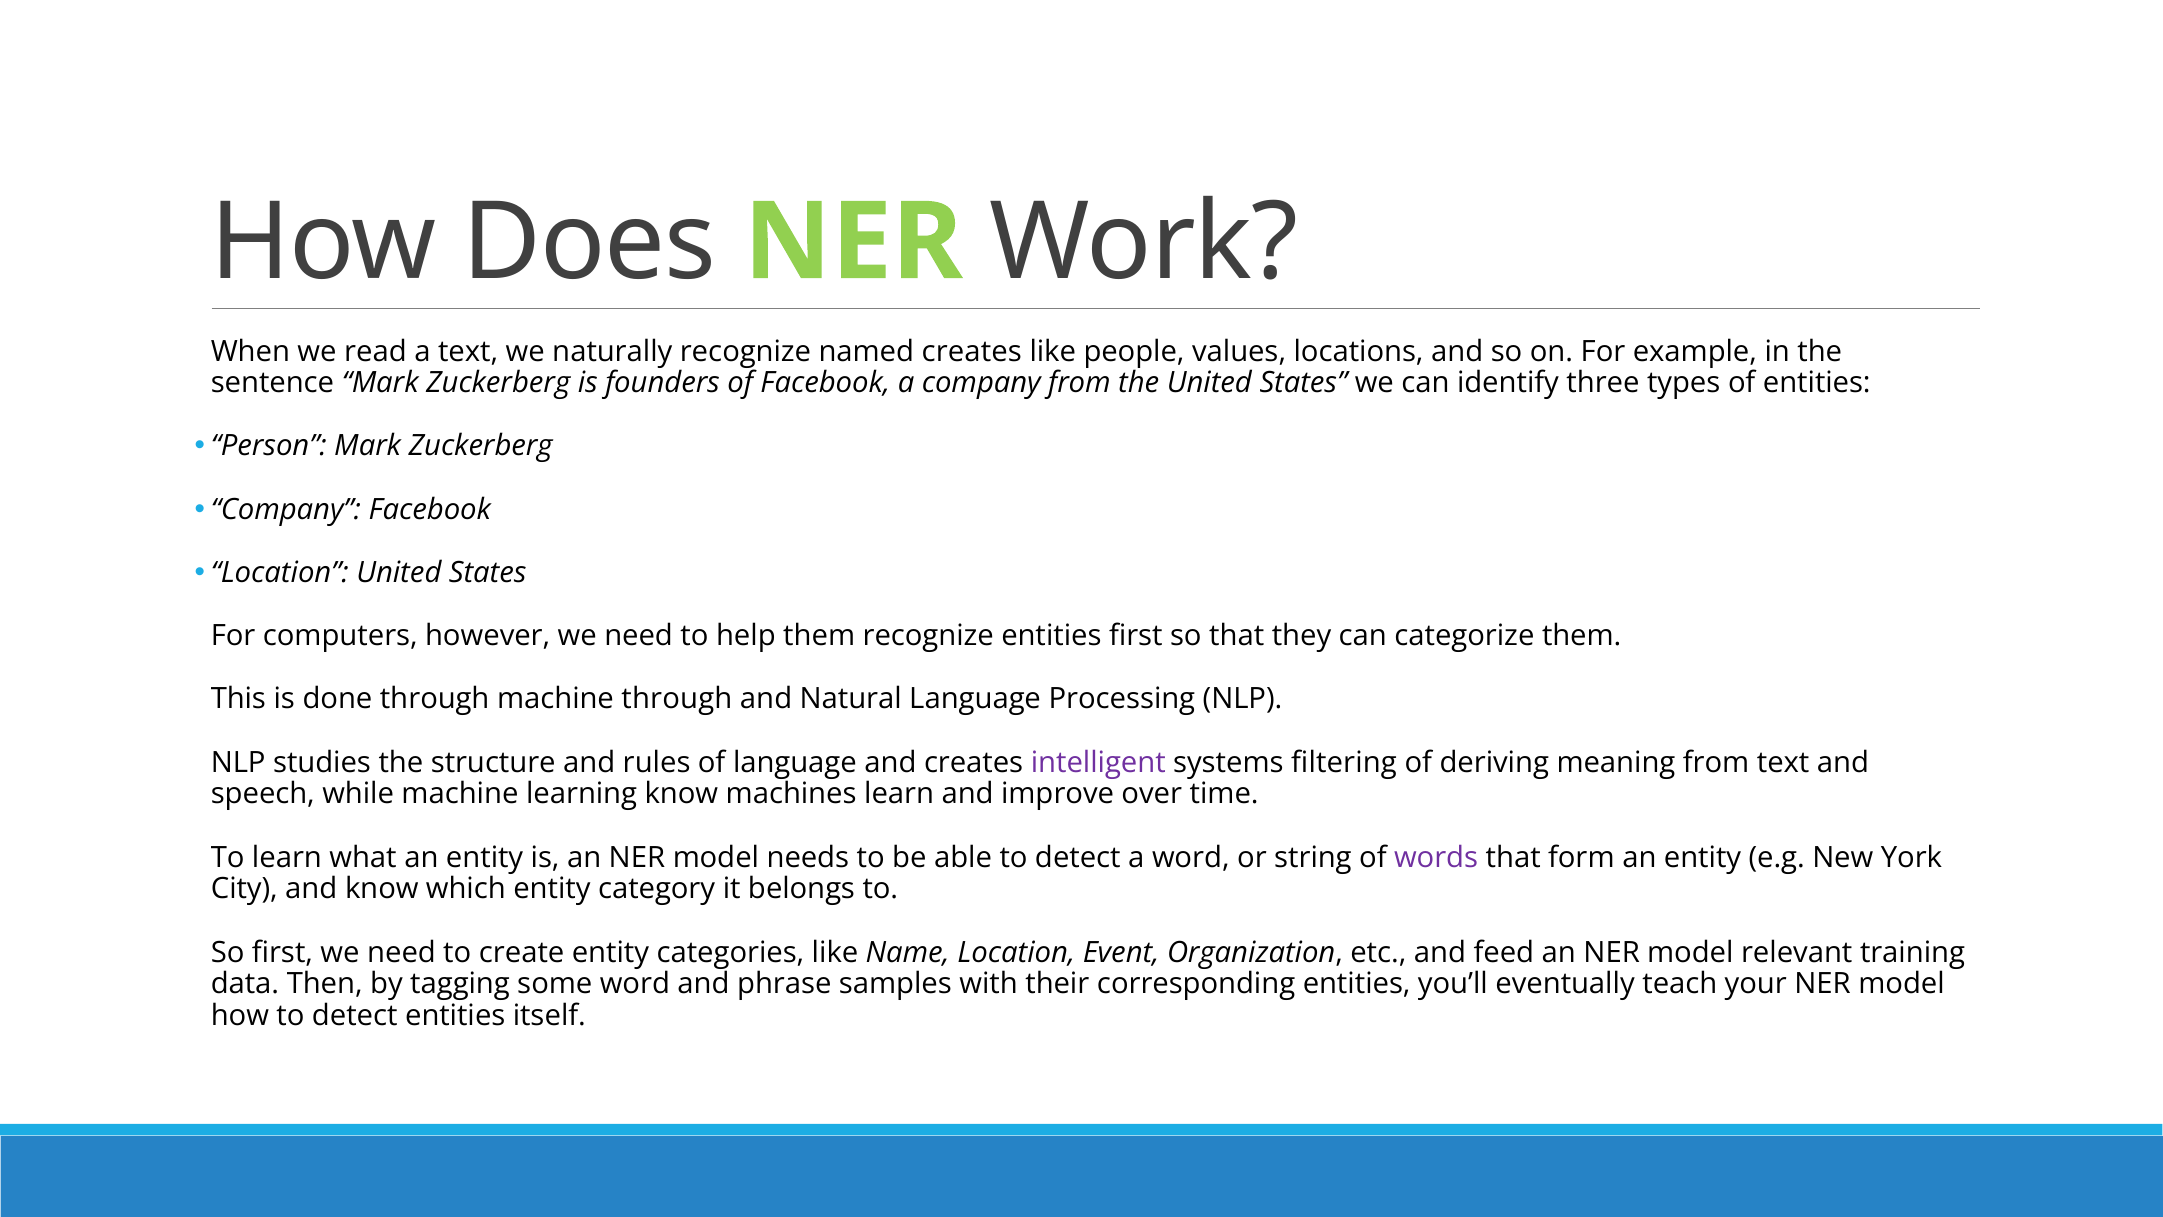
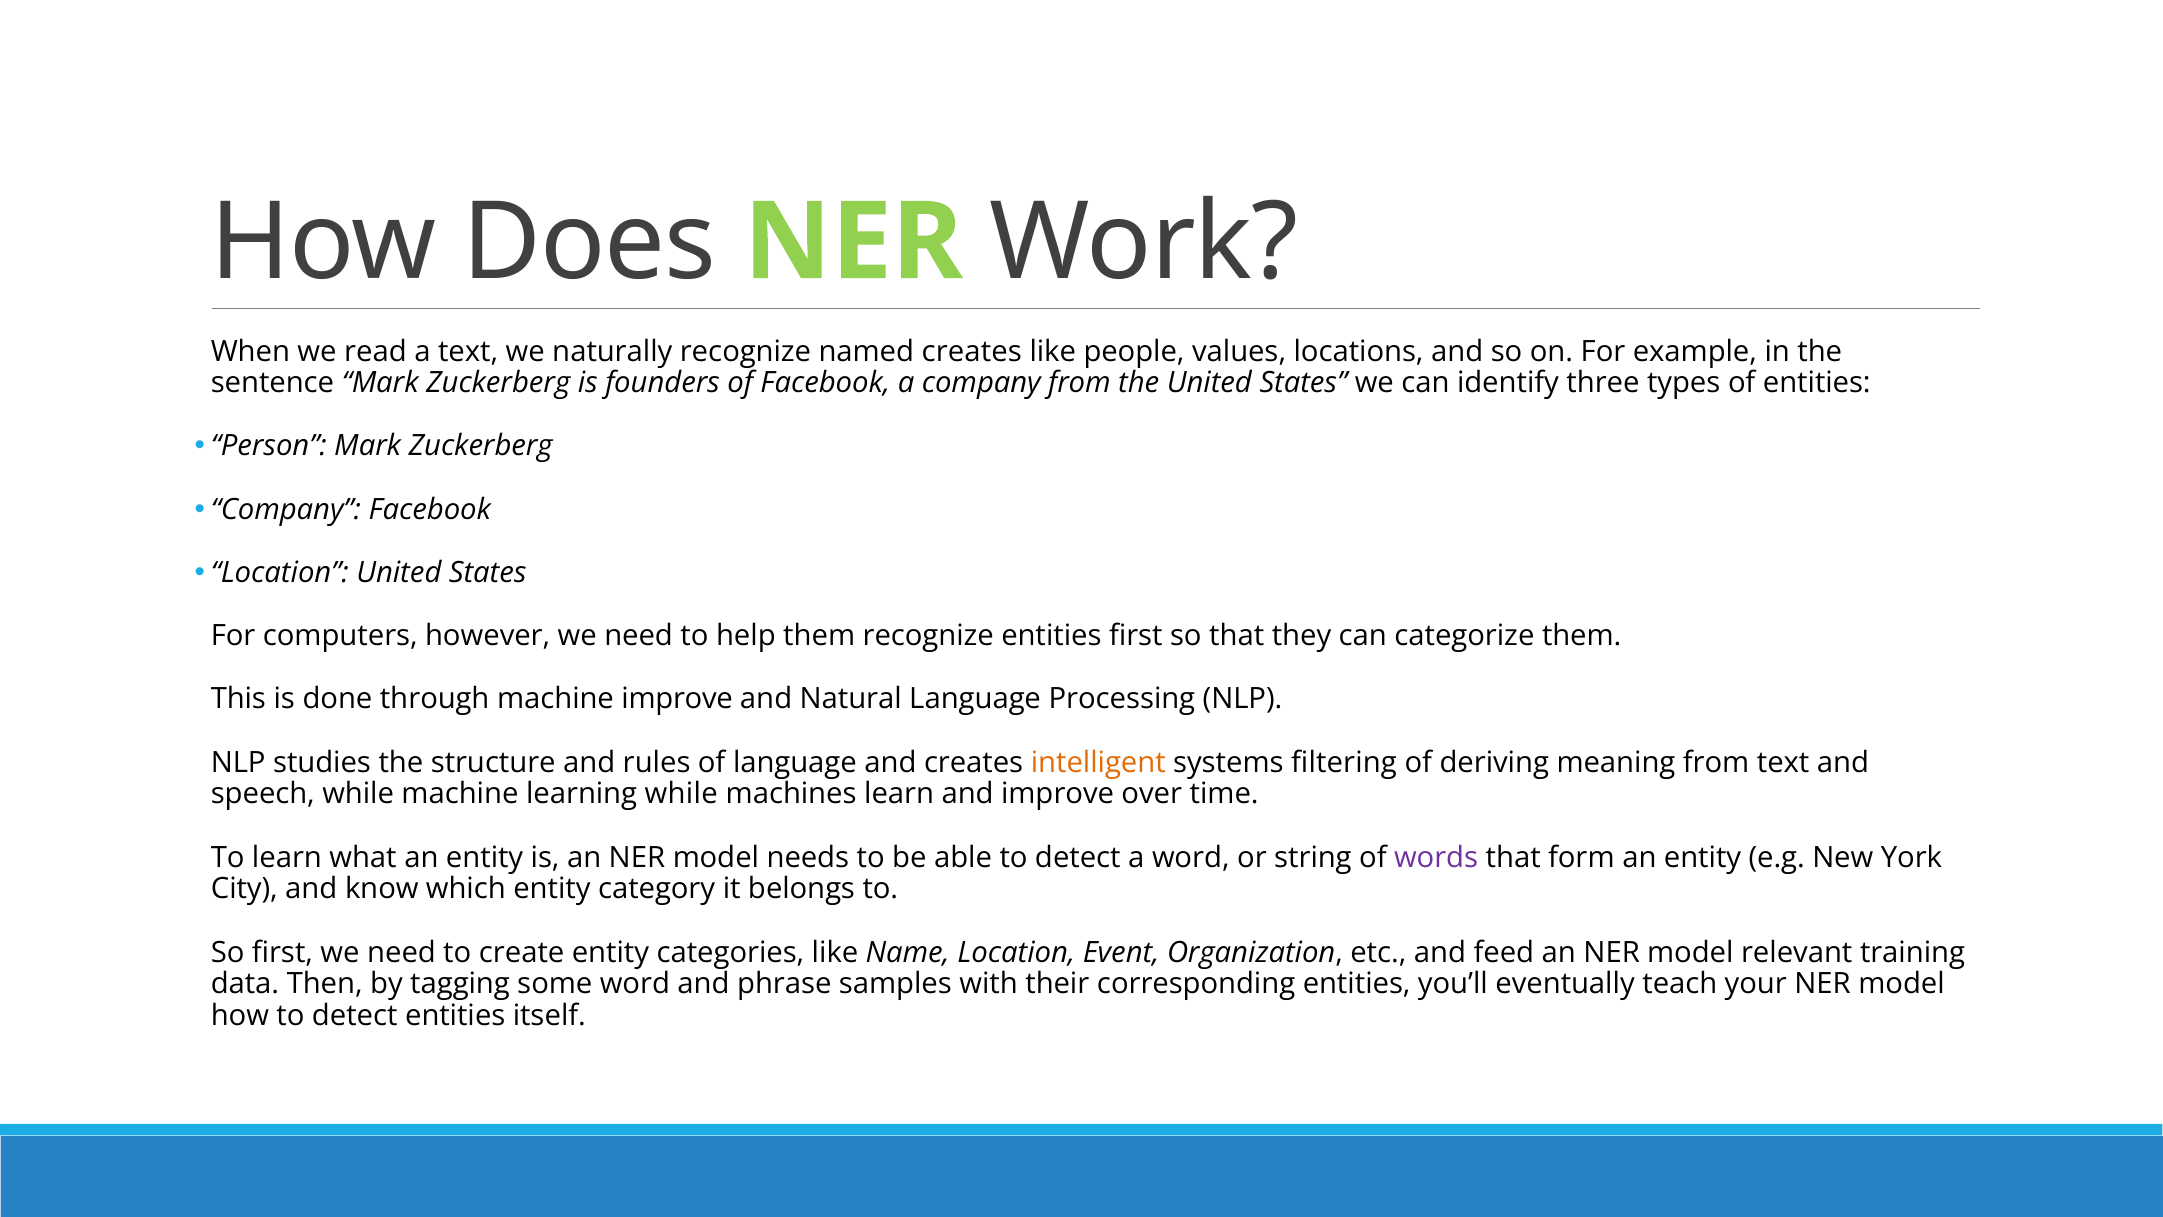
machine through: through -> improve (677, 699)
intelligent colour: purple -> orange (1098, 762)
learning know: know -> while (681, 794)
